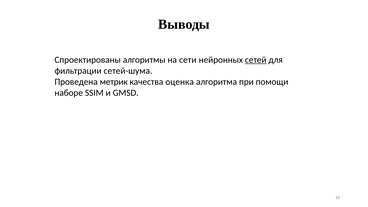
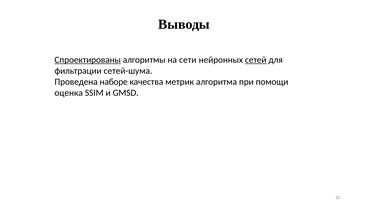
Спроектированы underline: none -> present (88, 60)
метрик: метрик -> наборе (114, 82)
оценка: оценка -> метрик (180, 82)
наборе: наборе -> оценка (69, 93)
